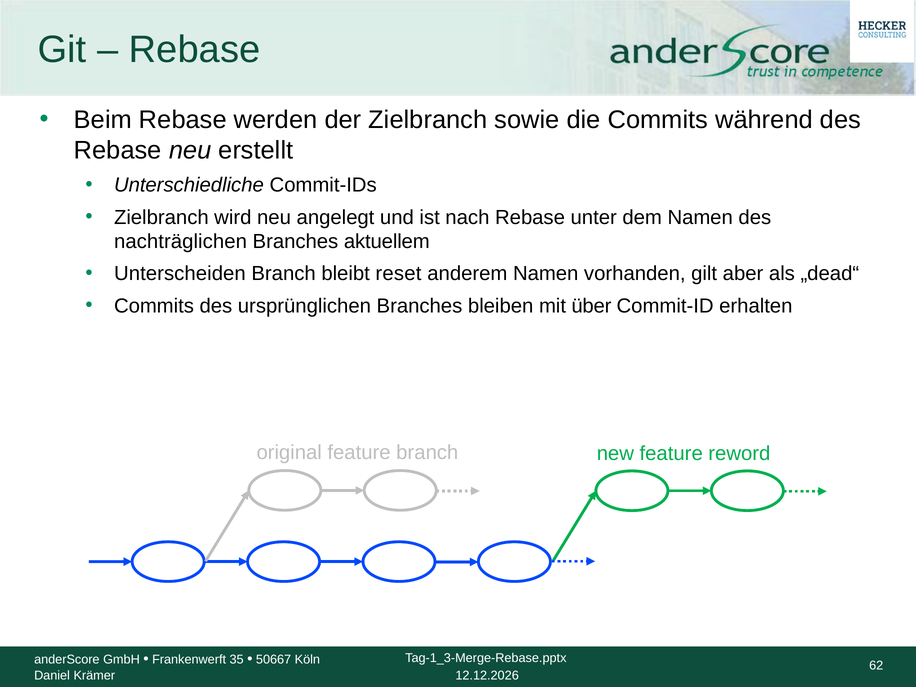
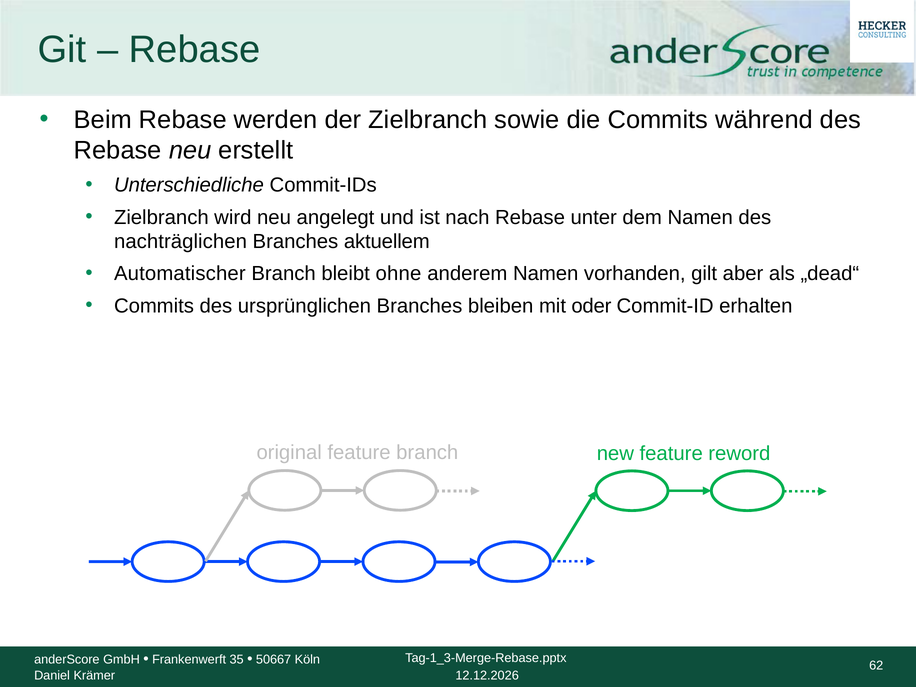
Unterscheiden: Unterscheiden -> Automatischer (180, 274)
reset: reset -> ohne (398, 274)
über: über -> oder (591, 306)
